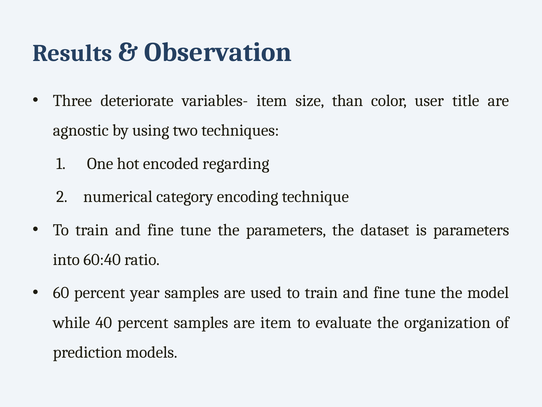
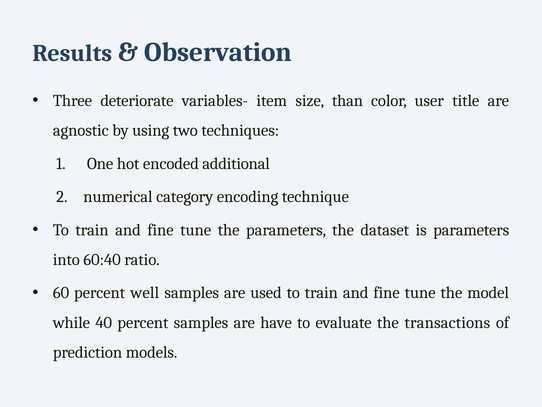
regarding: regarding -> additional (236, 163)
year: year -> well (145, 292)
are item: item -> have (276, 322)
organization: organization -> transactions (447, 322)
